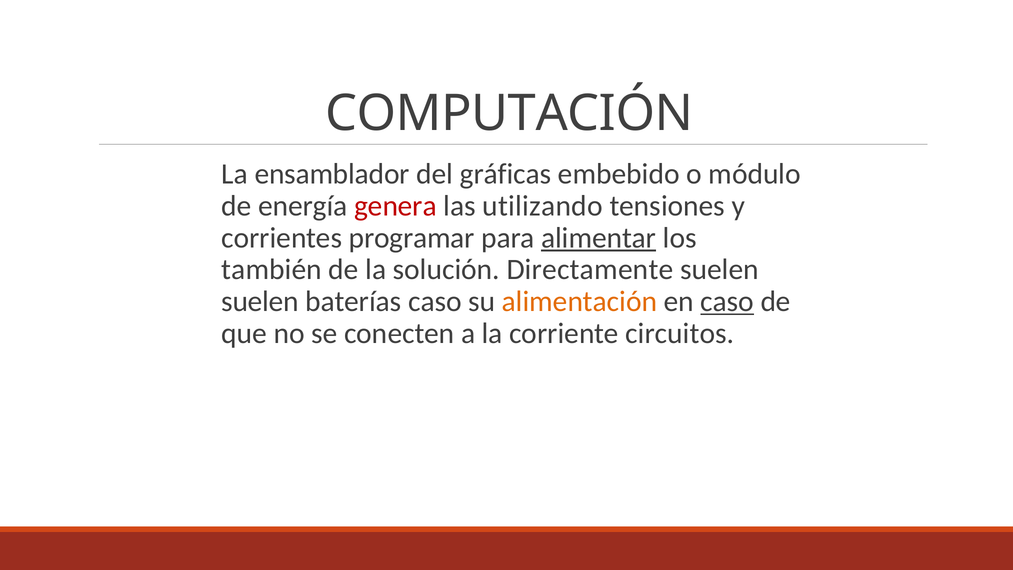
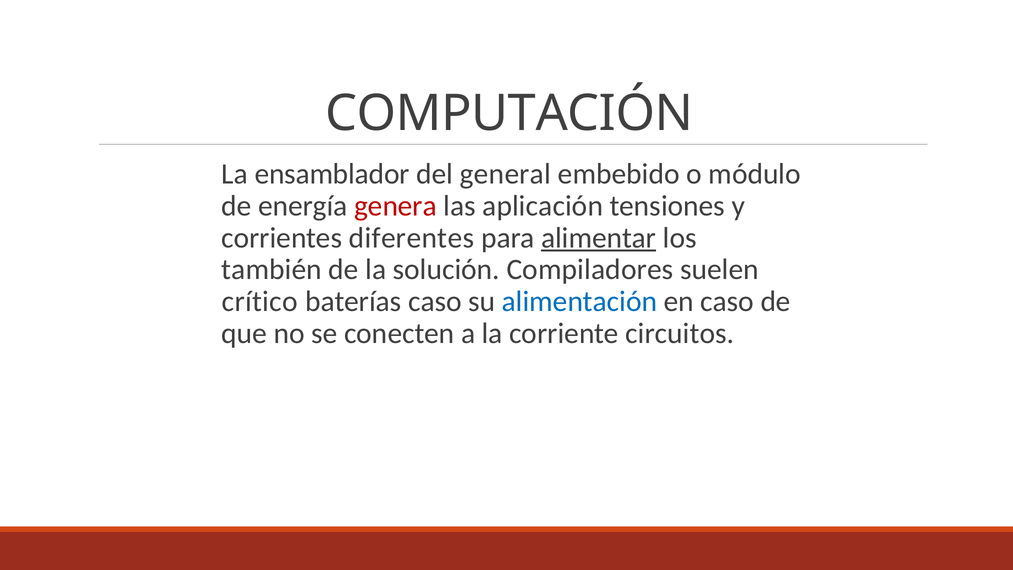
gráficas: gráficas -> general (505, 174)
utilizando: utilizando -> aplicación (543, 206)
programar: programar -> diferentes (411, 238)
Directamente: Directamente -> Compiladores (590, 270)
suelen: suelen -> crítico (260, 301)
alimentación colour: orange -> blue (579, 301)
caso underline: present -> none (727, 301)
